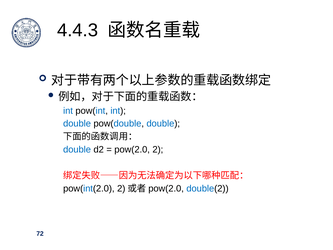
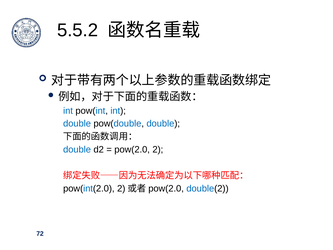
4.4.3: 4.4.3 -> 5.5.2 (78, 30)
